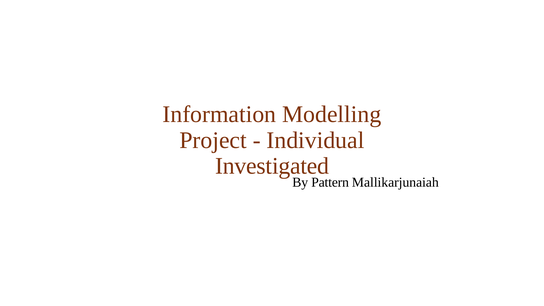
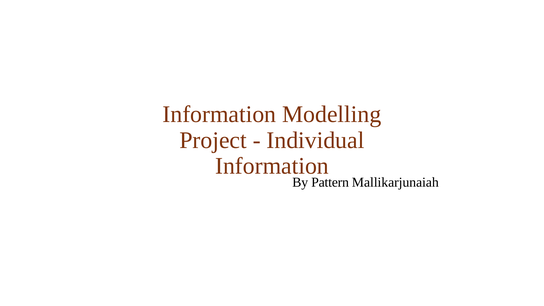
Investigated: Investigated -> Information (272, 166)
